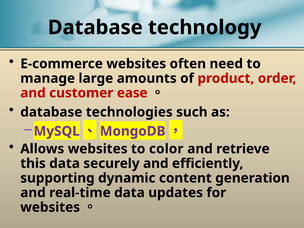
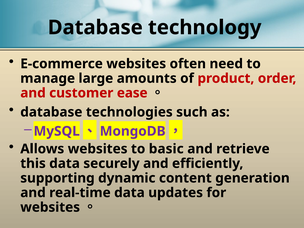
color: color -> basic (166, 149)
